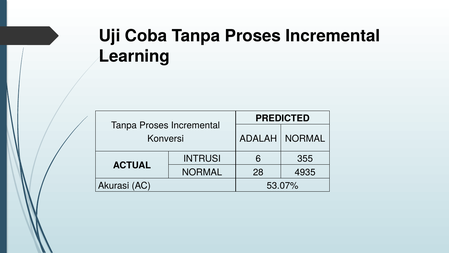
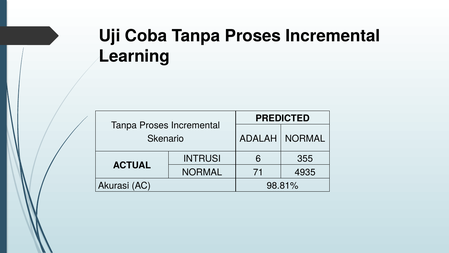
Konversi: Konversi -> Skenario (166, 138)
28: 28 -> 71 (258, 172)
53.07%: 53.07% -> 98.81% (283, 185)
